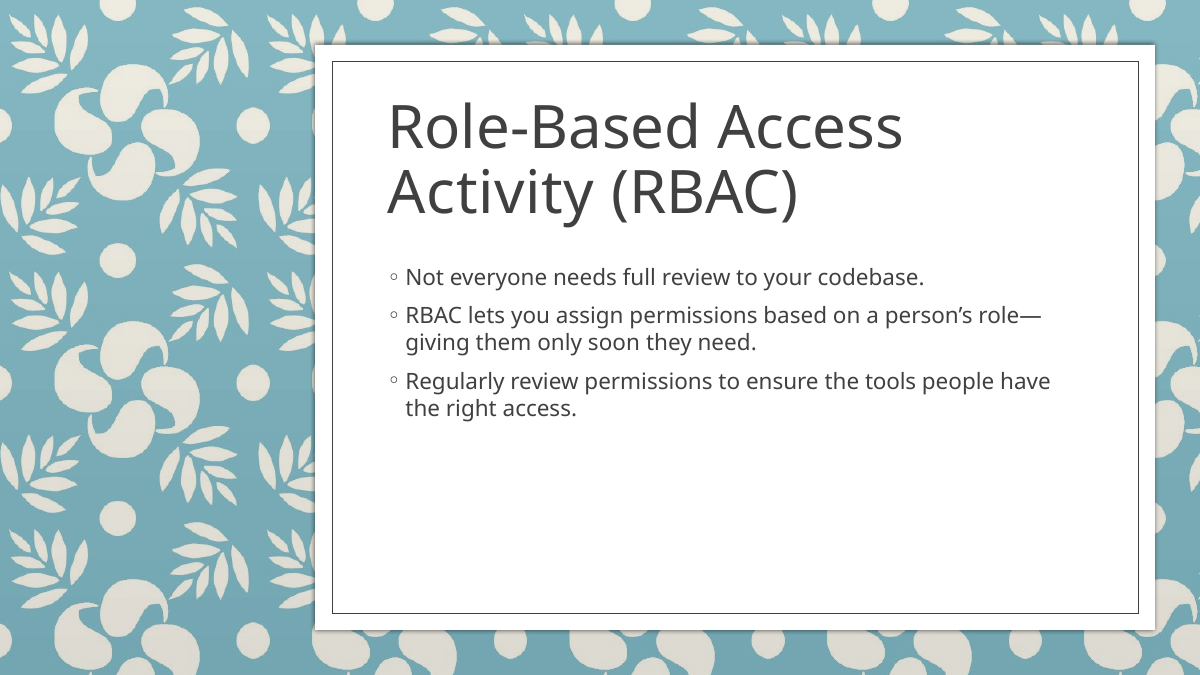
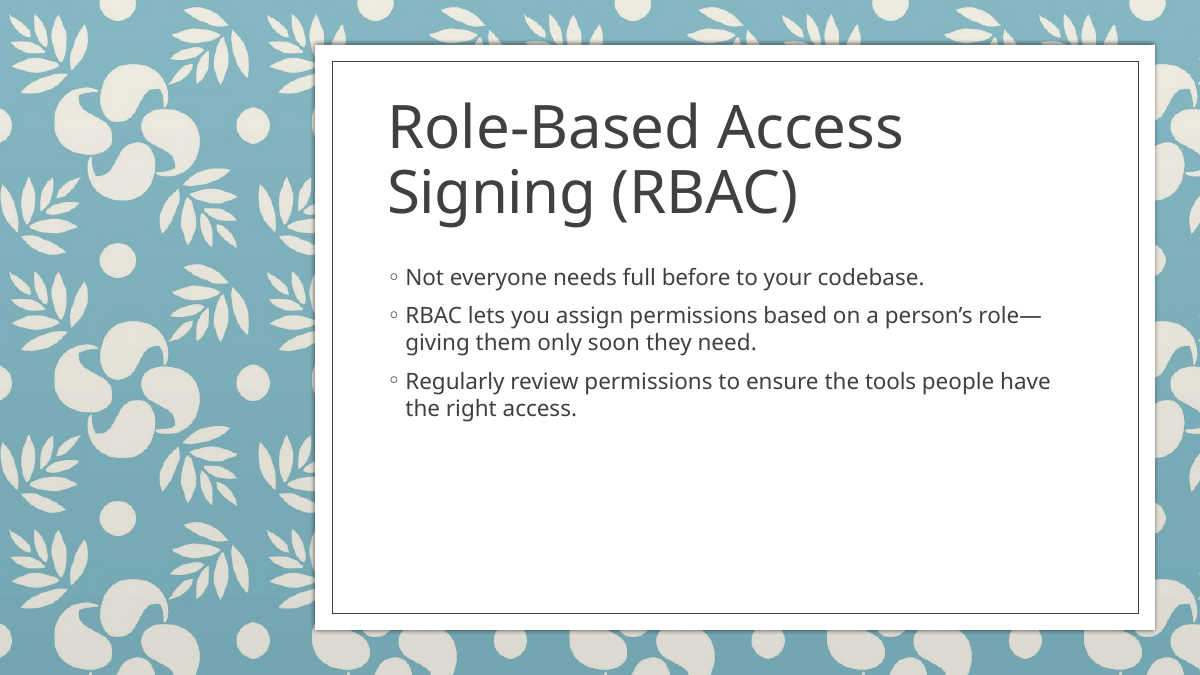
Activity: Activity -> Signing (492, 193)
full review: review -> before (696, 278)
